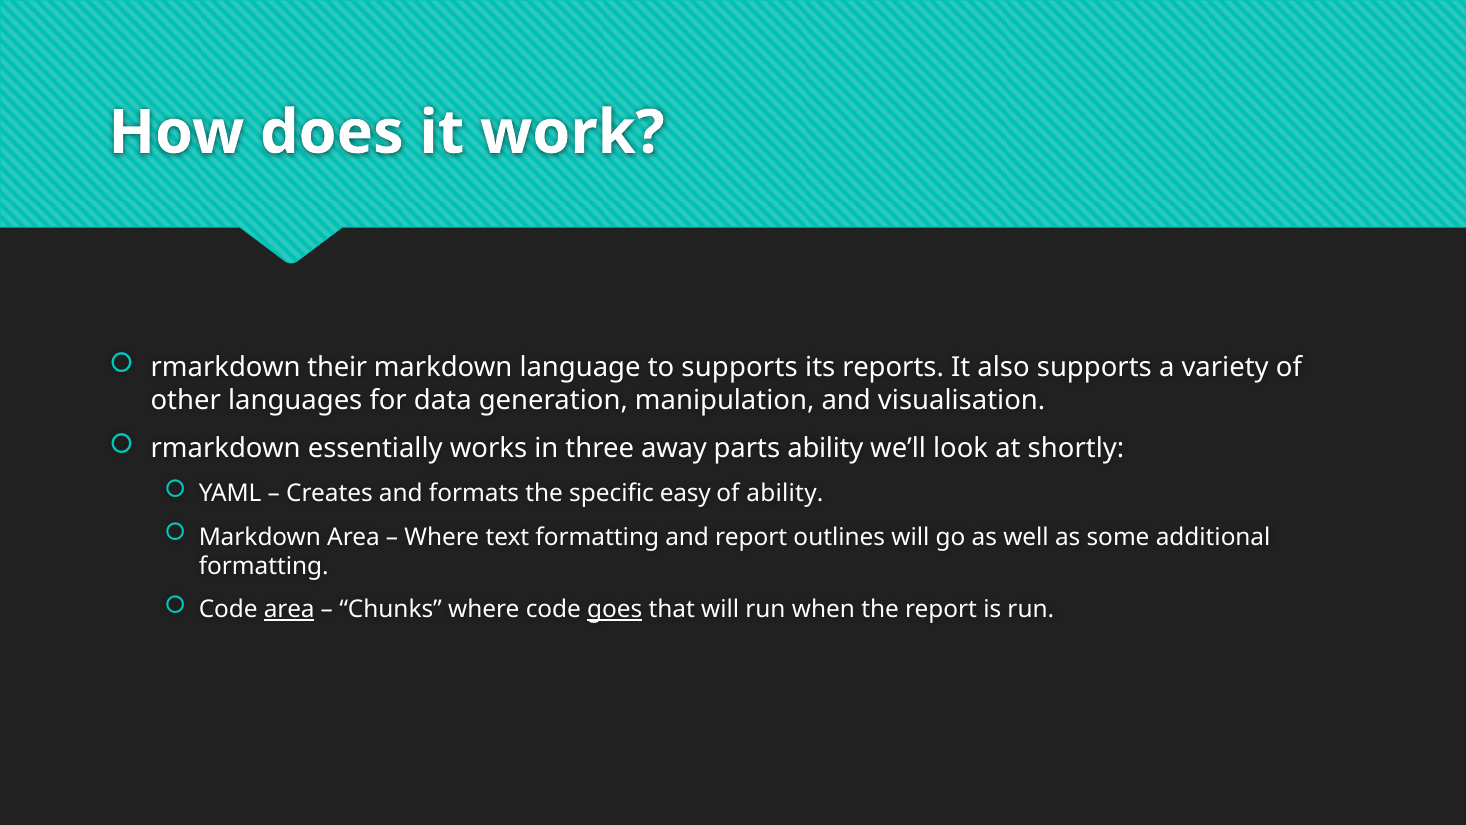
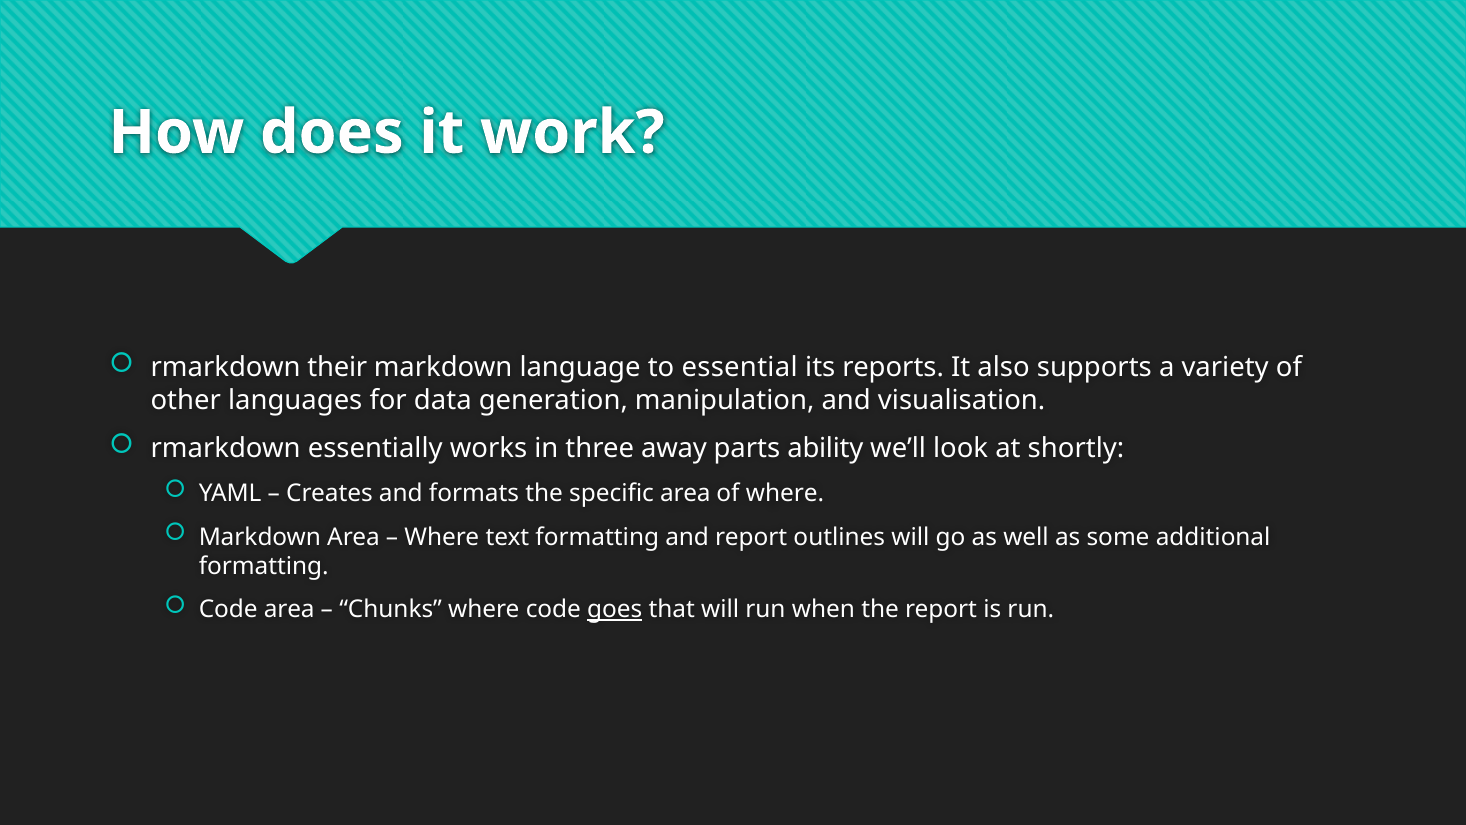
to supports: supports -> essential (740, 368)
specific easy: easy -> area (685, 493)
of ability: ability -> where (785, 493)
area underline: present -> none (289, 609)
